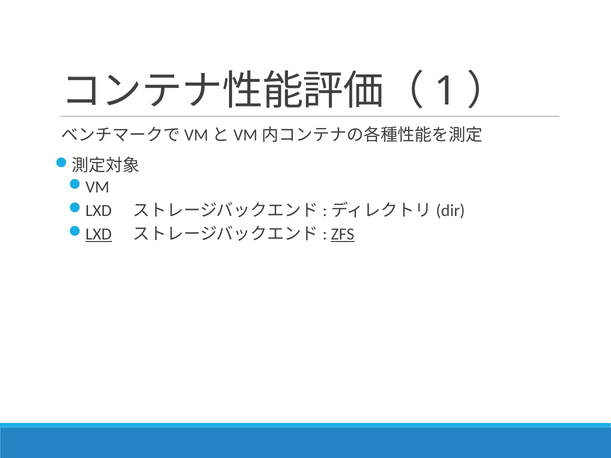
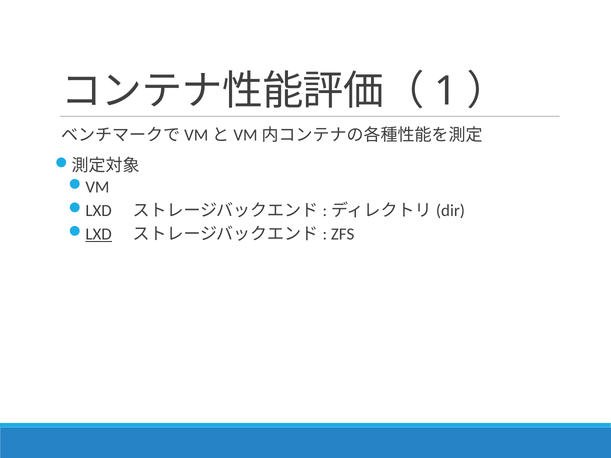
ZFS underline: present -> none (343, 234)
